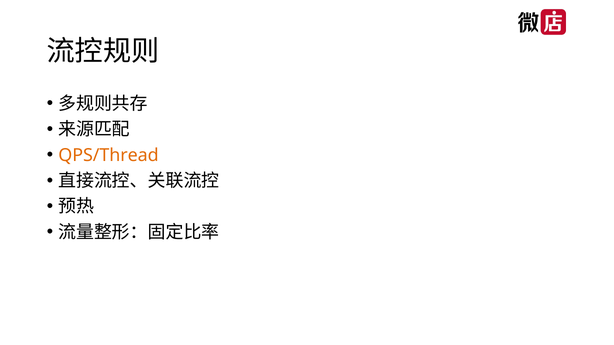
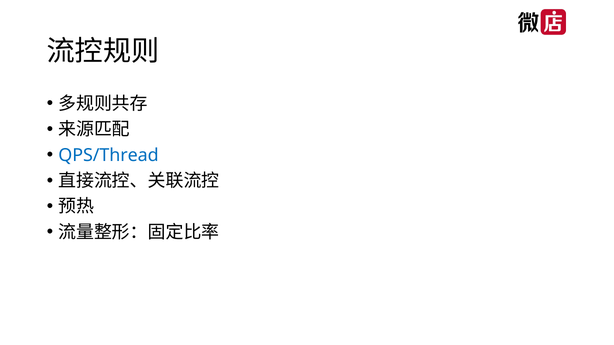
QPS/Thread colour: orange -> blue (109, 155)
